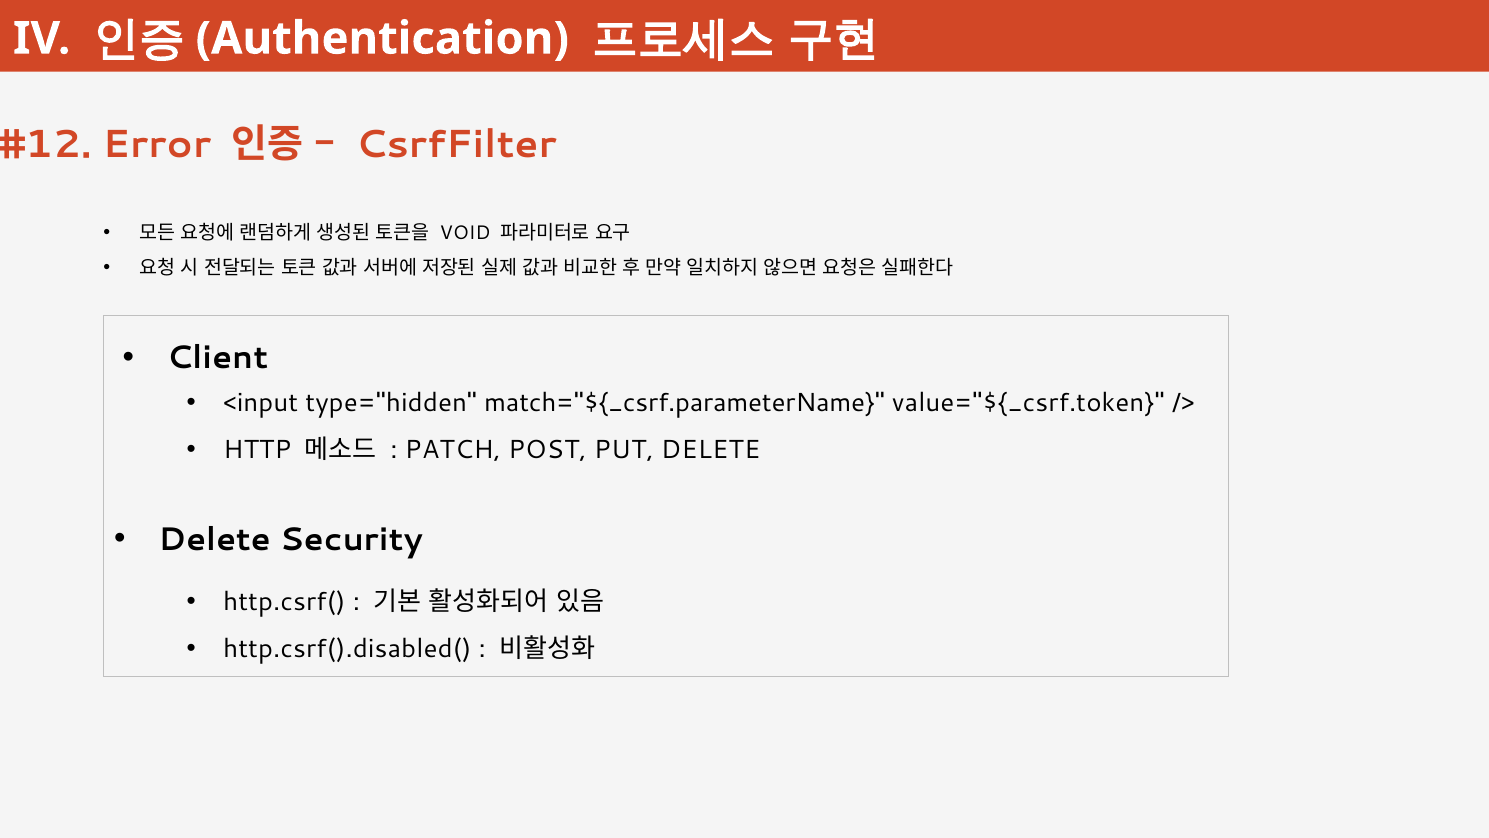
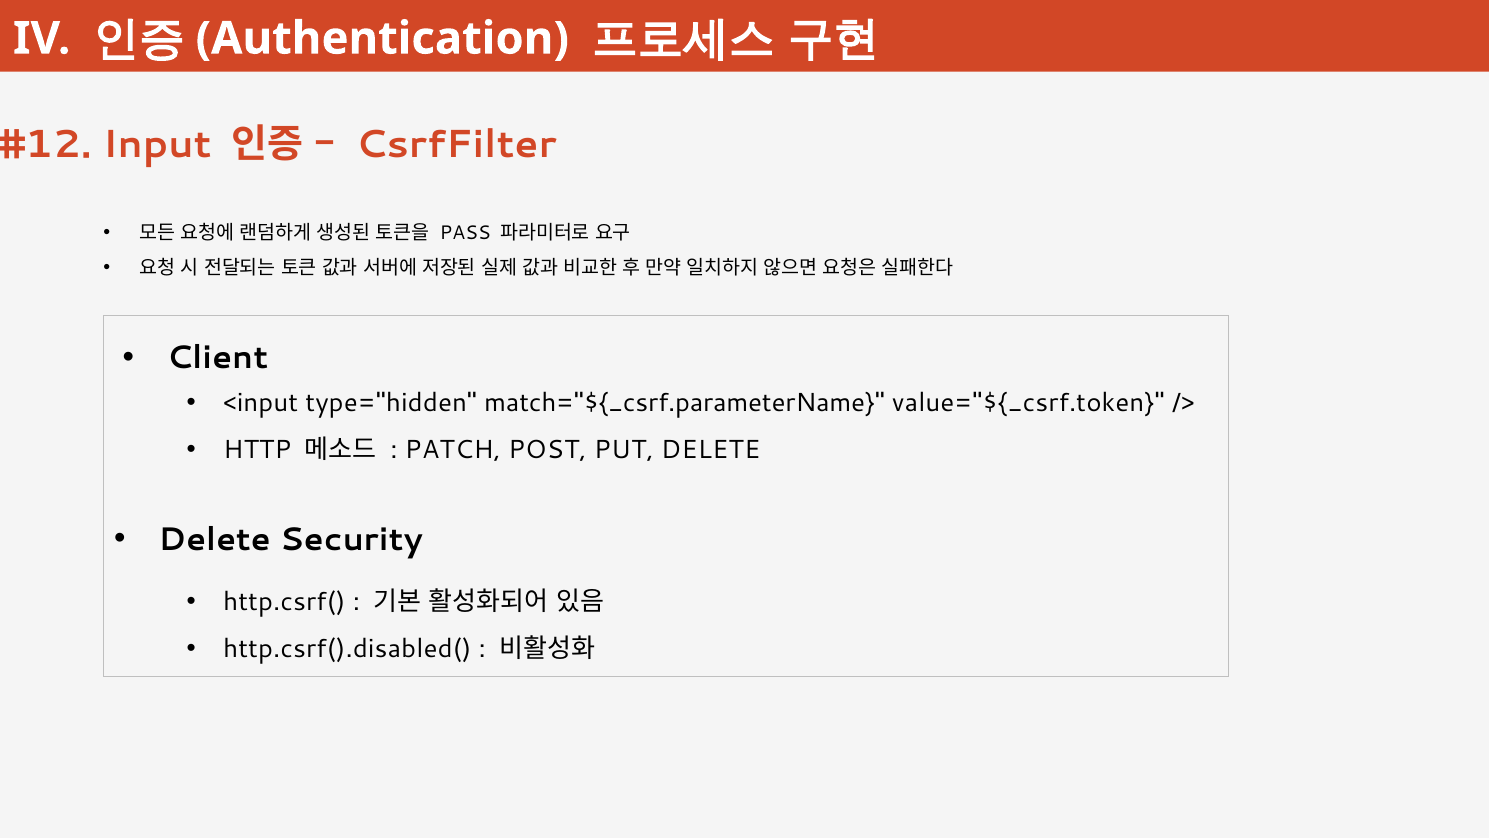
Error: Error -> Input (157, 144)
VOID: VOID -> PASS (465, 233)
